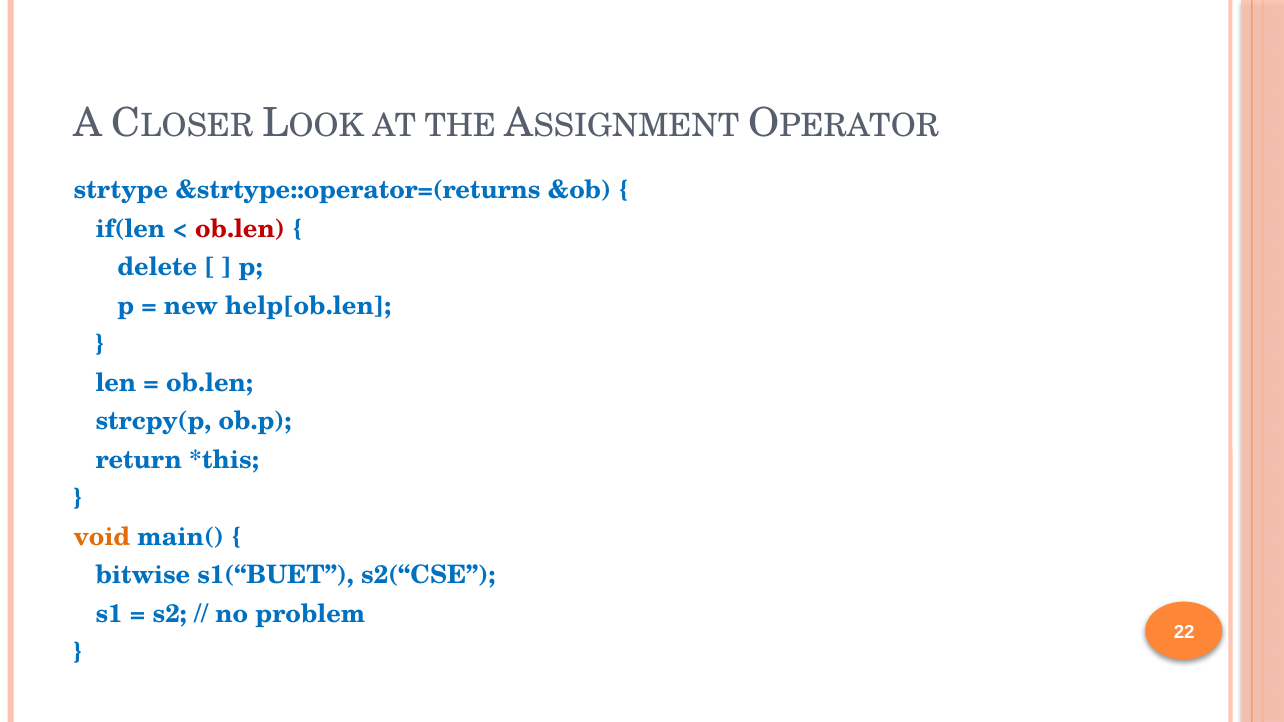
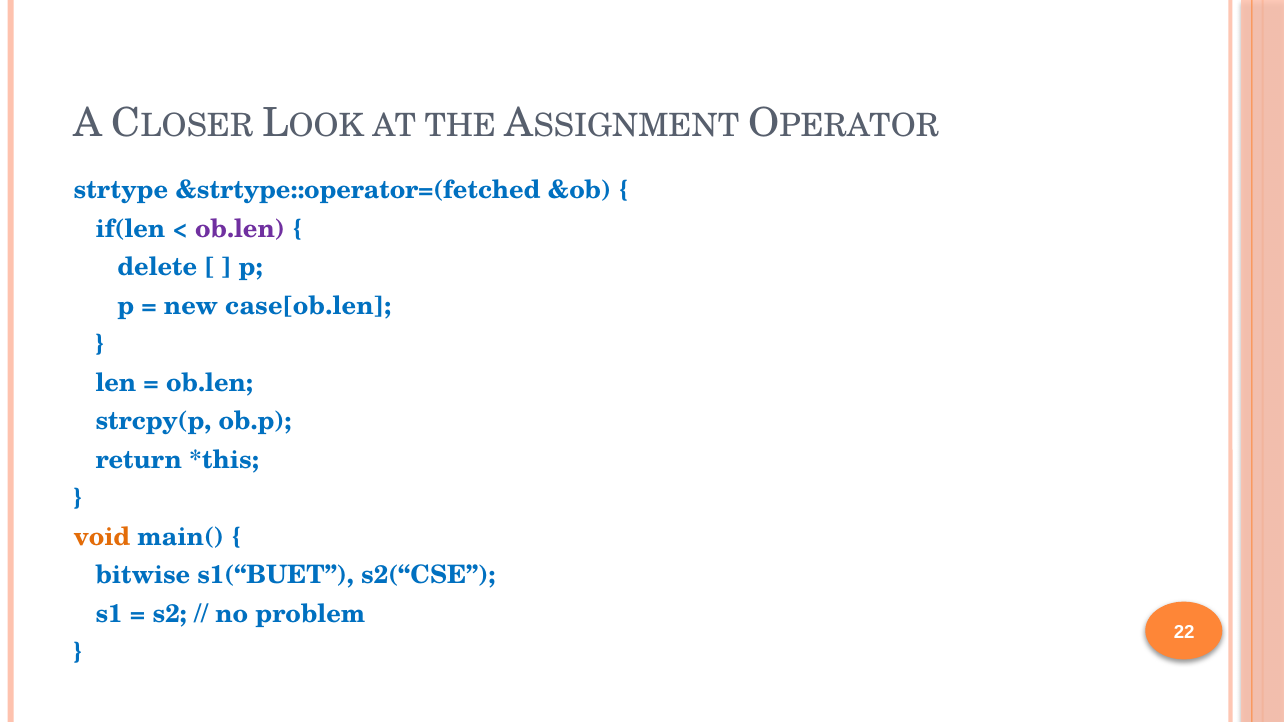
&strtype::operator=(returns: &strtype::operator=(returns -> &strtype::operator=(fetched (358, 190)
ob.len colour: red -> purple (240, 229)
help[ob.len: help[ob.len -> case[ob.len (308, 306)
